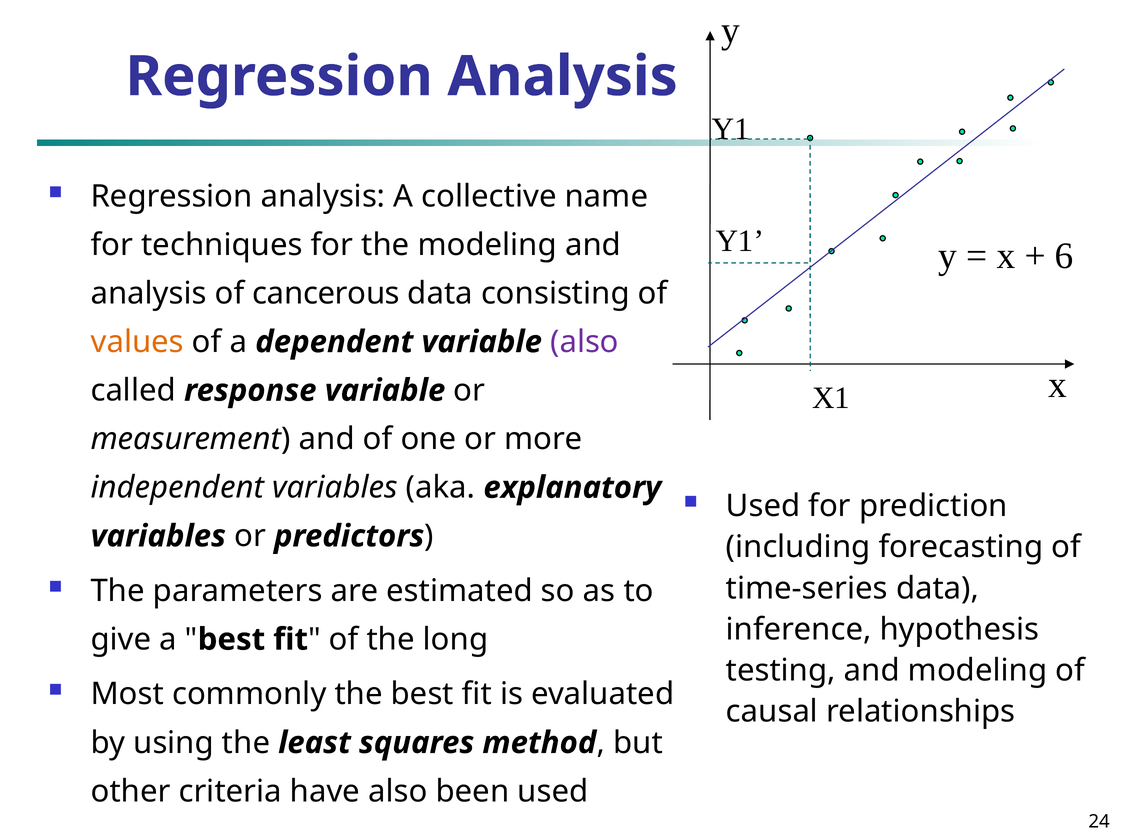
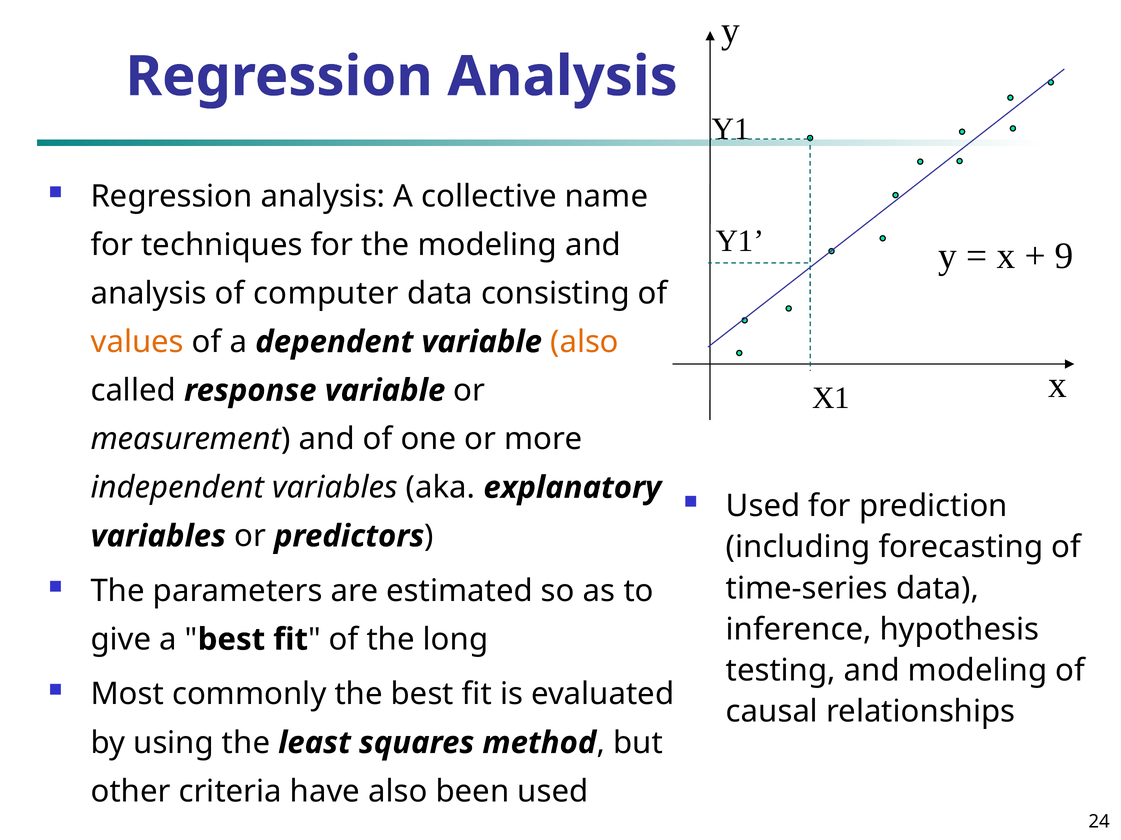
6: 6 -> 9 (1064, 256)
cancerous: cancerous -> computer (326, 294)
also colour: purple -> orange (585, 342)
